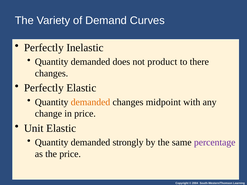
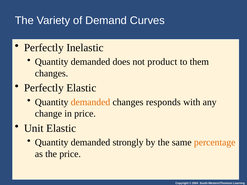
there: there -> them (199, 62)
midpoint: midpoint -> responds (163, 102)
percentage colour: purple -> orange (215, 143)
